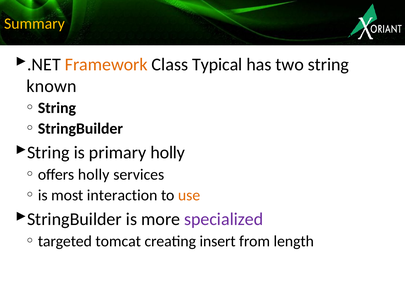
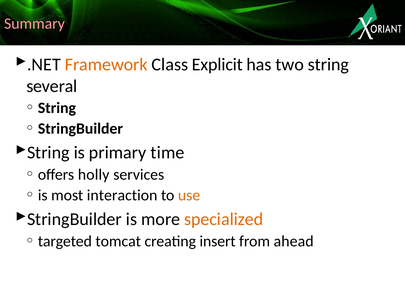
Summary colour: yellow -> pink (34, 24)
Typical: Typical -> Explicit (217, 64)
known: known -> several (52, 86)
primary holly: holly -> time (168, 153)
specialized colour: purple -> orange (224, 219)
length: length -> ahead (294, 241)
